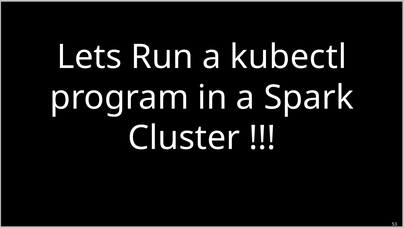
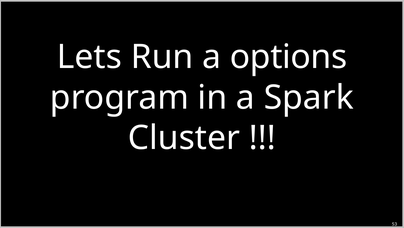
kubectl: kubectl -> options (289, 57)
